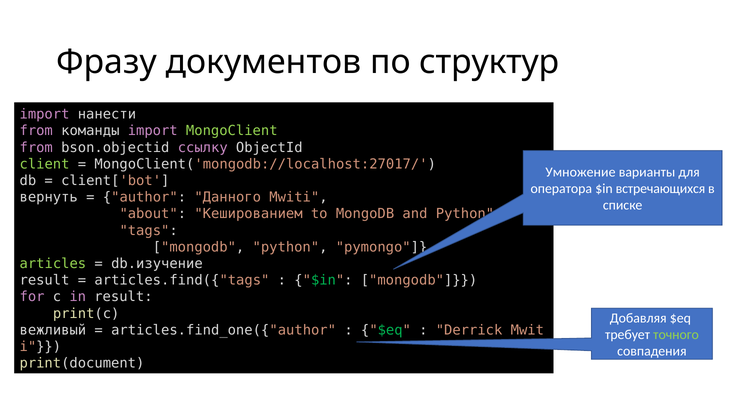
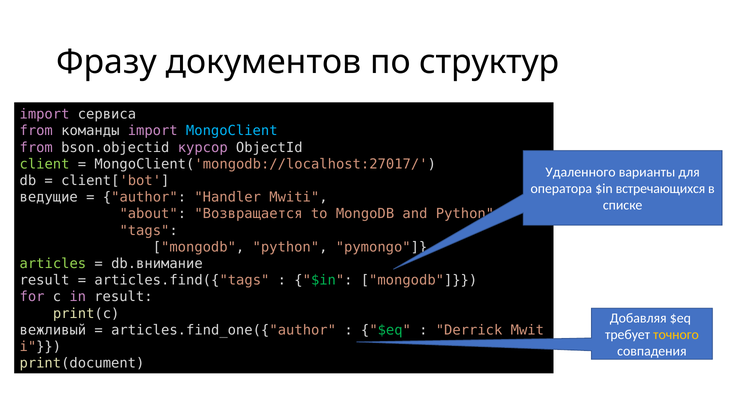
нанести: нанести -> сервиса (107, 114)
MongoClient colour: light green -> light blue (232, 131)
ссылку: ссылку -> курсор (203, 148)
Умножение: Умножение -> Удаленного (580, 172)
вернуть: вернуть -> ведущие (49, 197)
Данного: Данного -> Handler (228, 197)
Кешированием: Кешированием -> Возвращается (248, 214)
db.изучение: db.изучение -> db.внимание (157, 264)
точного colour: light green -> yellow (676, 335)
